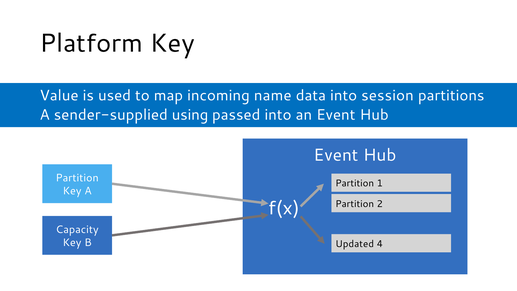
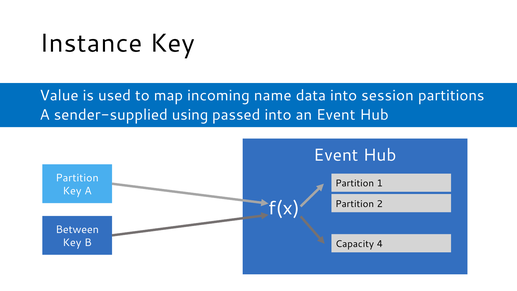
Platform: Platform -> Instance (91, 43)
Capacity: Capacity -> Between (77, 230)
Updated: Updated -> Capacity (355, 244)
